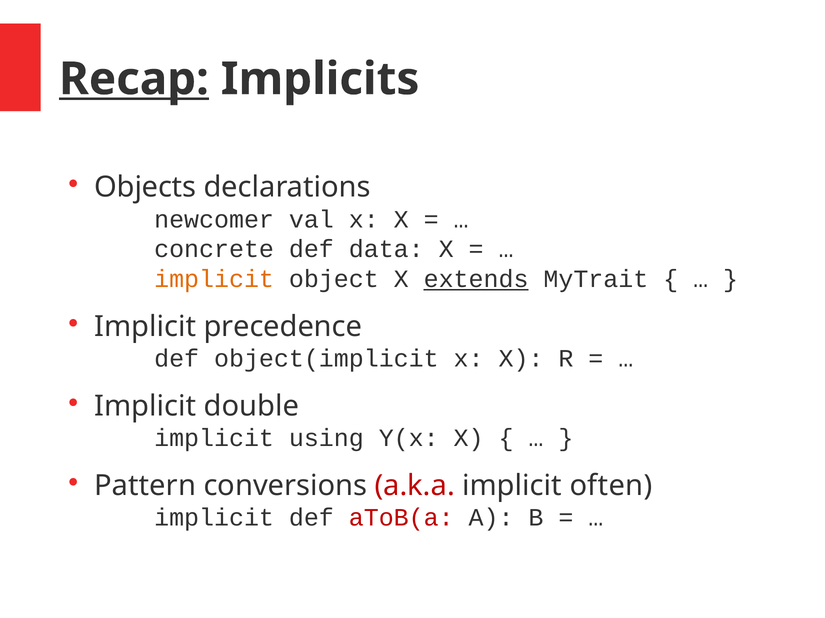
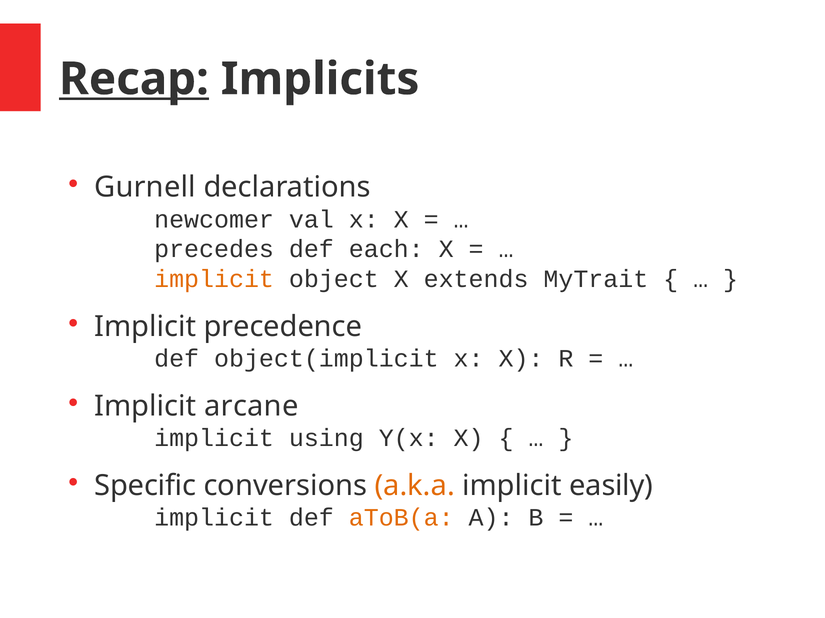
Objects: Objects -> Gurnell (145, 187)
concrete: concrete -> precedes (214, 250)
data: data -> each (386, 250)
extends underline: present -> none (476, 279)
double: double -> arcane (251, 406)
Pattern: Pattern -> Specific (145, 486)
a.k.a colour: red -> orange (415, 486)
often: often -> easily (611, 486)
aToB(a colour: red -> orange (401, 518)
